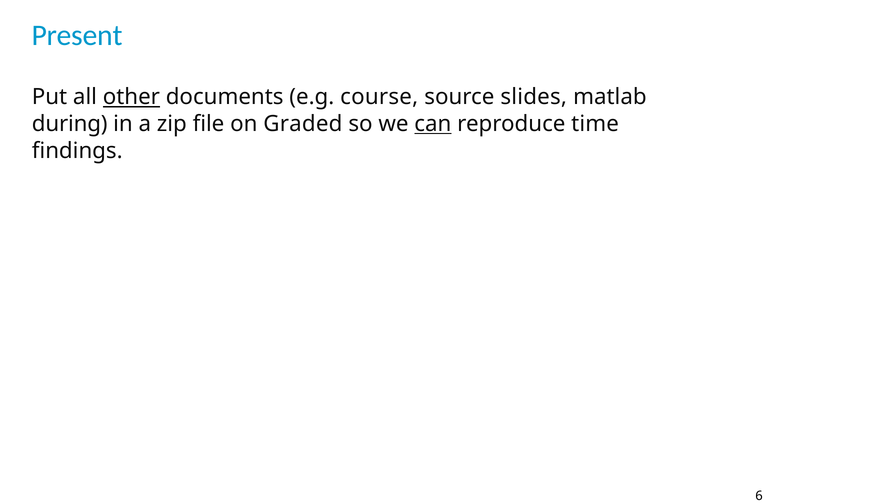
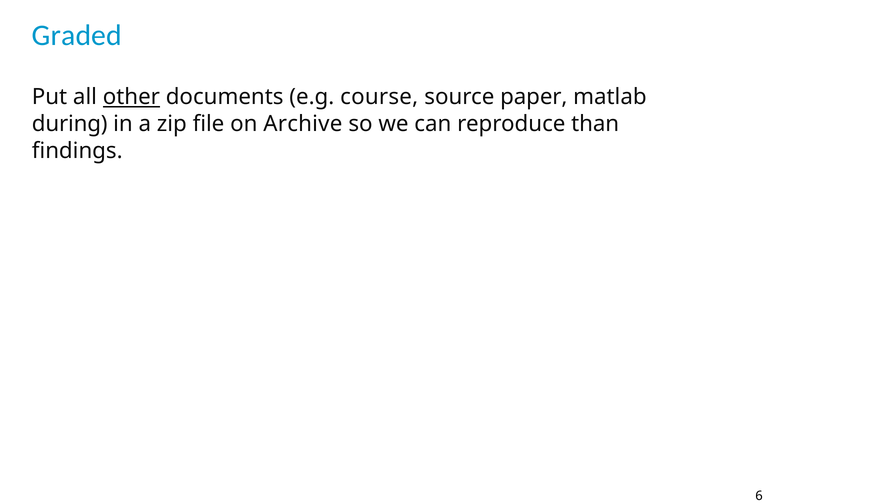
Present: Present -> Graded (77, 35)
slides: slides -> paper (534, 97)
Graded: Graded -> Archive (303, 124)
can underline: present -> none (433, 124)
time: time -> than (595, 124)
